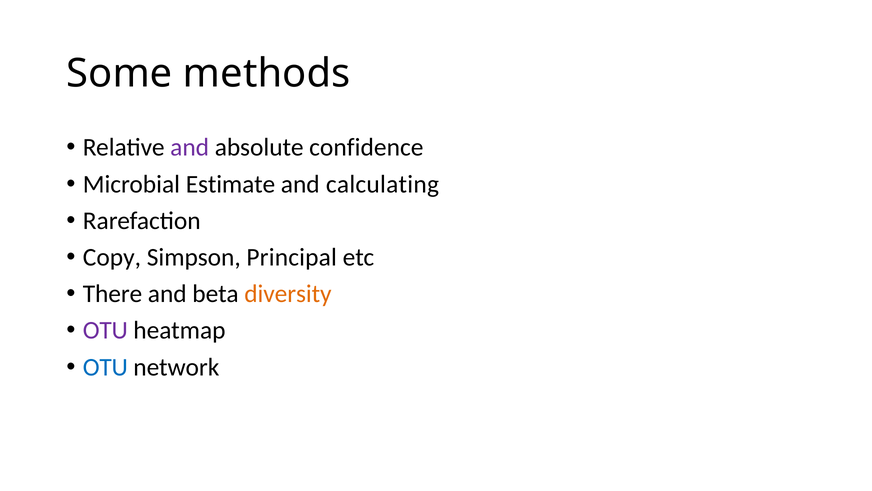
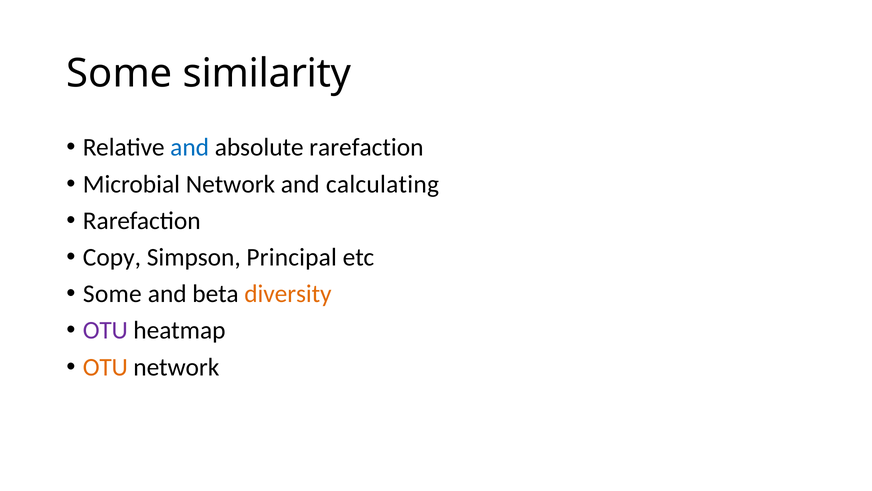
methods: methods -> similarity (267, 73)
and colour: purple -> blue (190, 147)
absolute confidence: confidence -> rarefaction (366, 147)
Microbial Estimate: Estimate -> Network (230, 184)
There: There -> Some (112, 294)
OTU colour: blue -> orange (105, 367)
